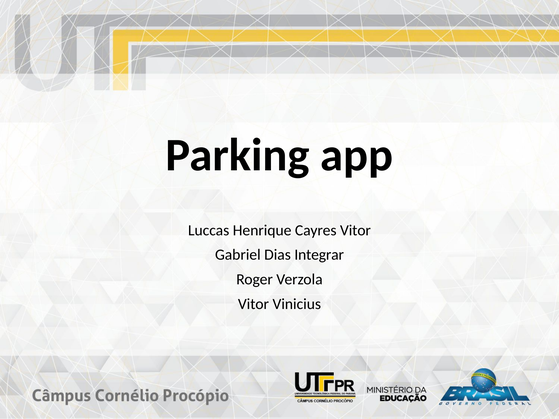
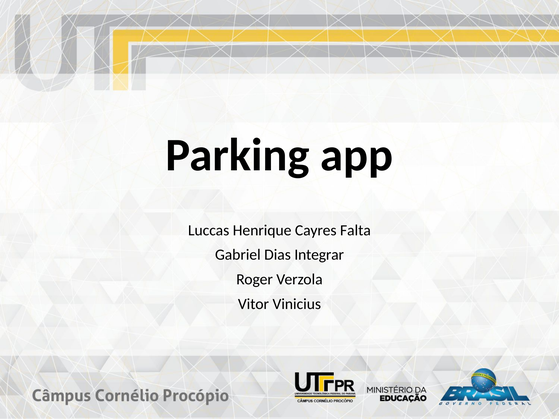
Cayres Vitor: Vitor -> Falta (355, 230)
